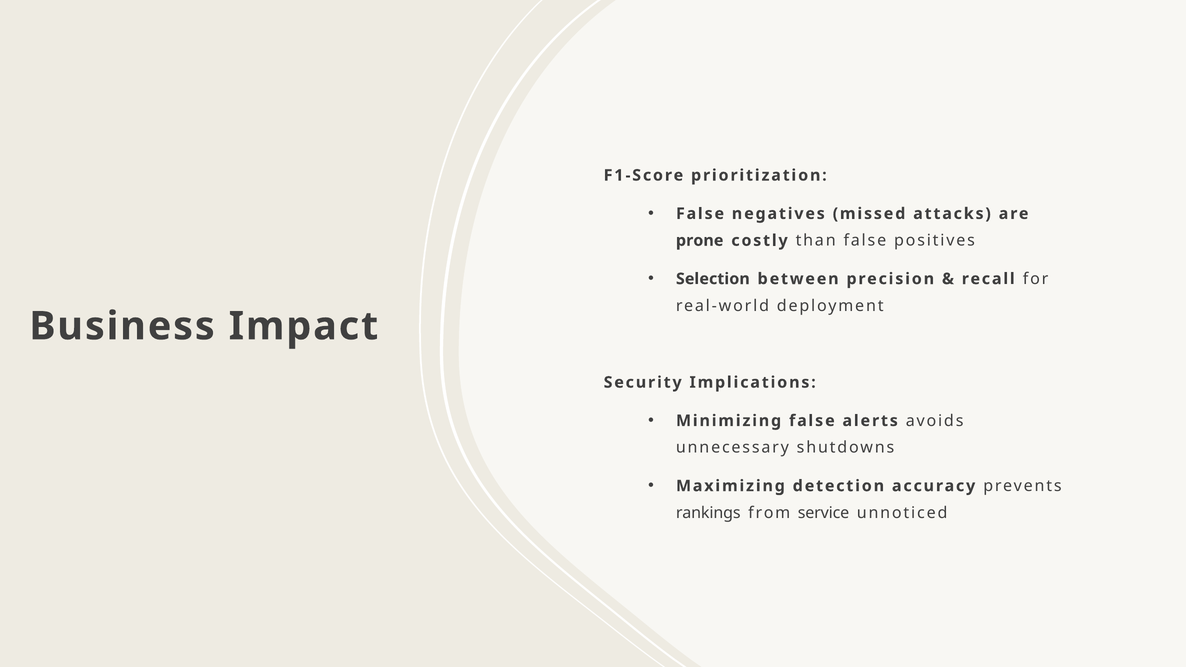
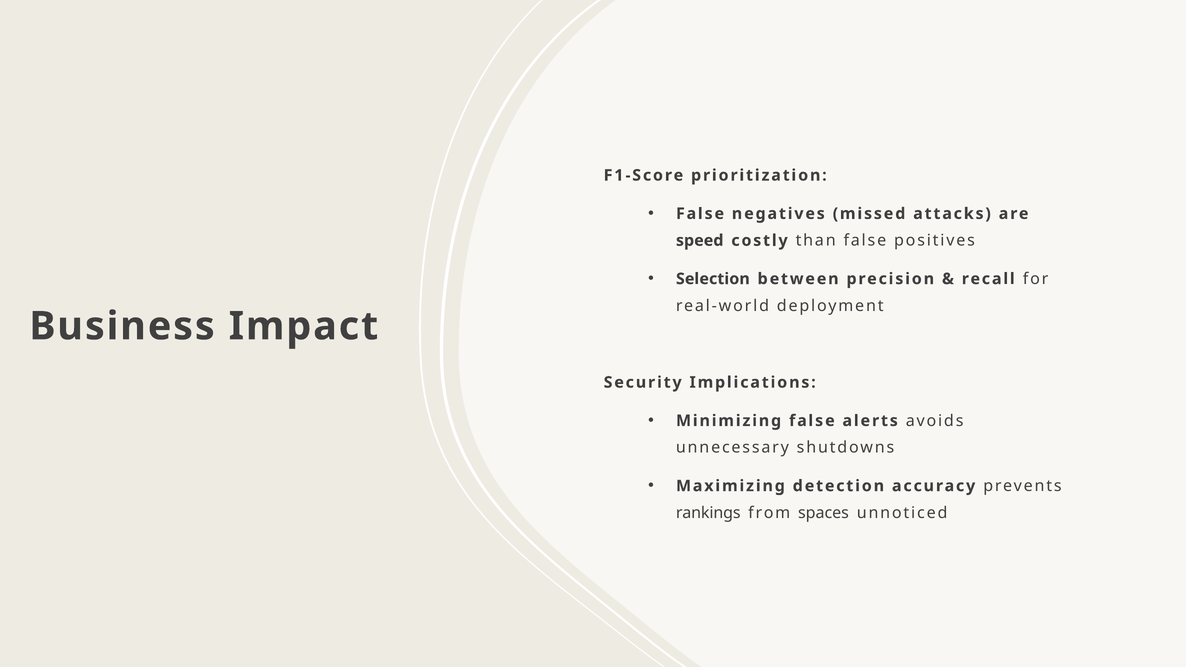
prone: prone -> speed (700, 241)
service: service -> spaces (823, 513)
